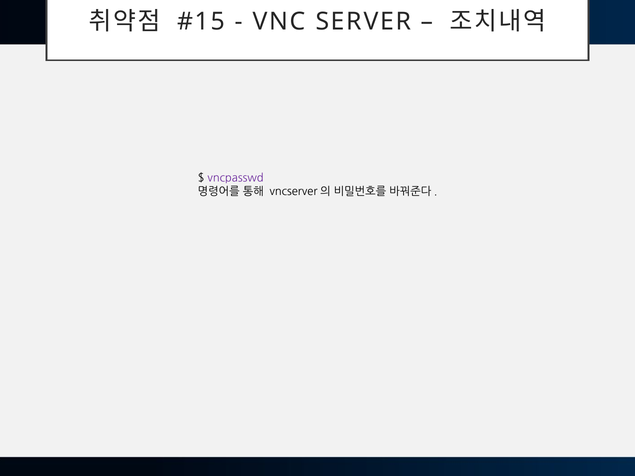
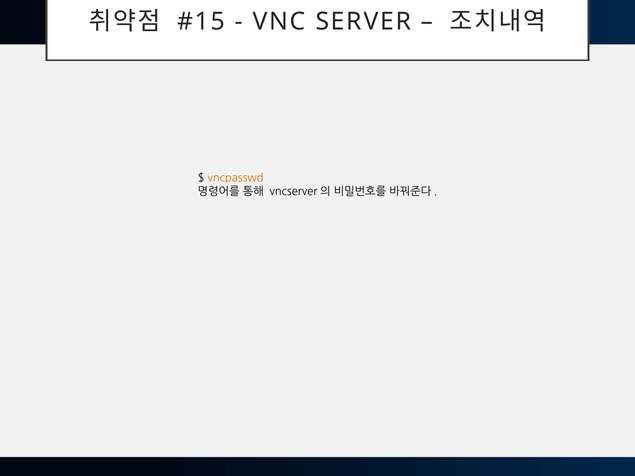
vncpasswd colour: purple -> orange (236, 178)
